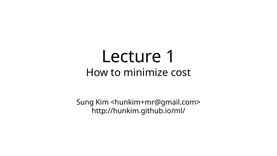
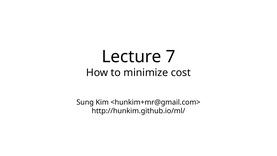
1: 1 -> 7 (171, 57)
